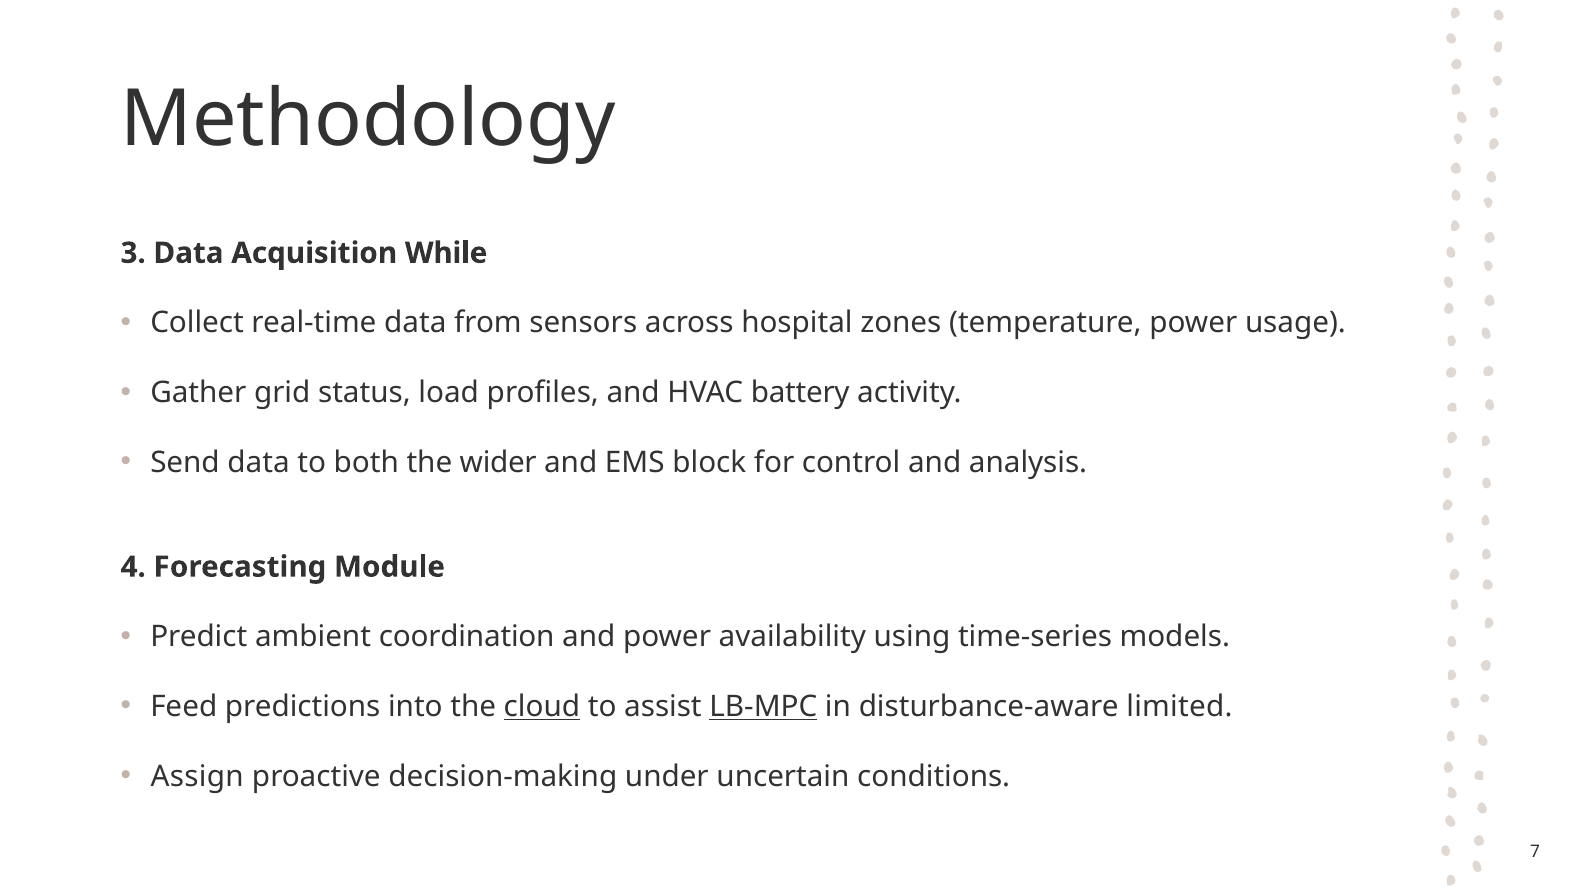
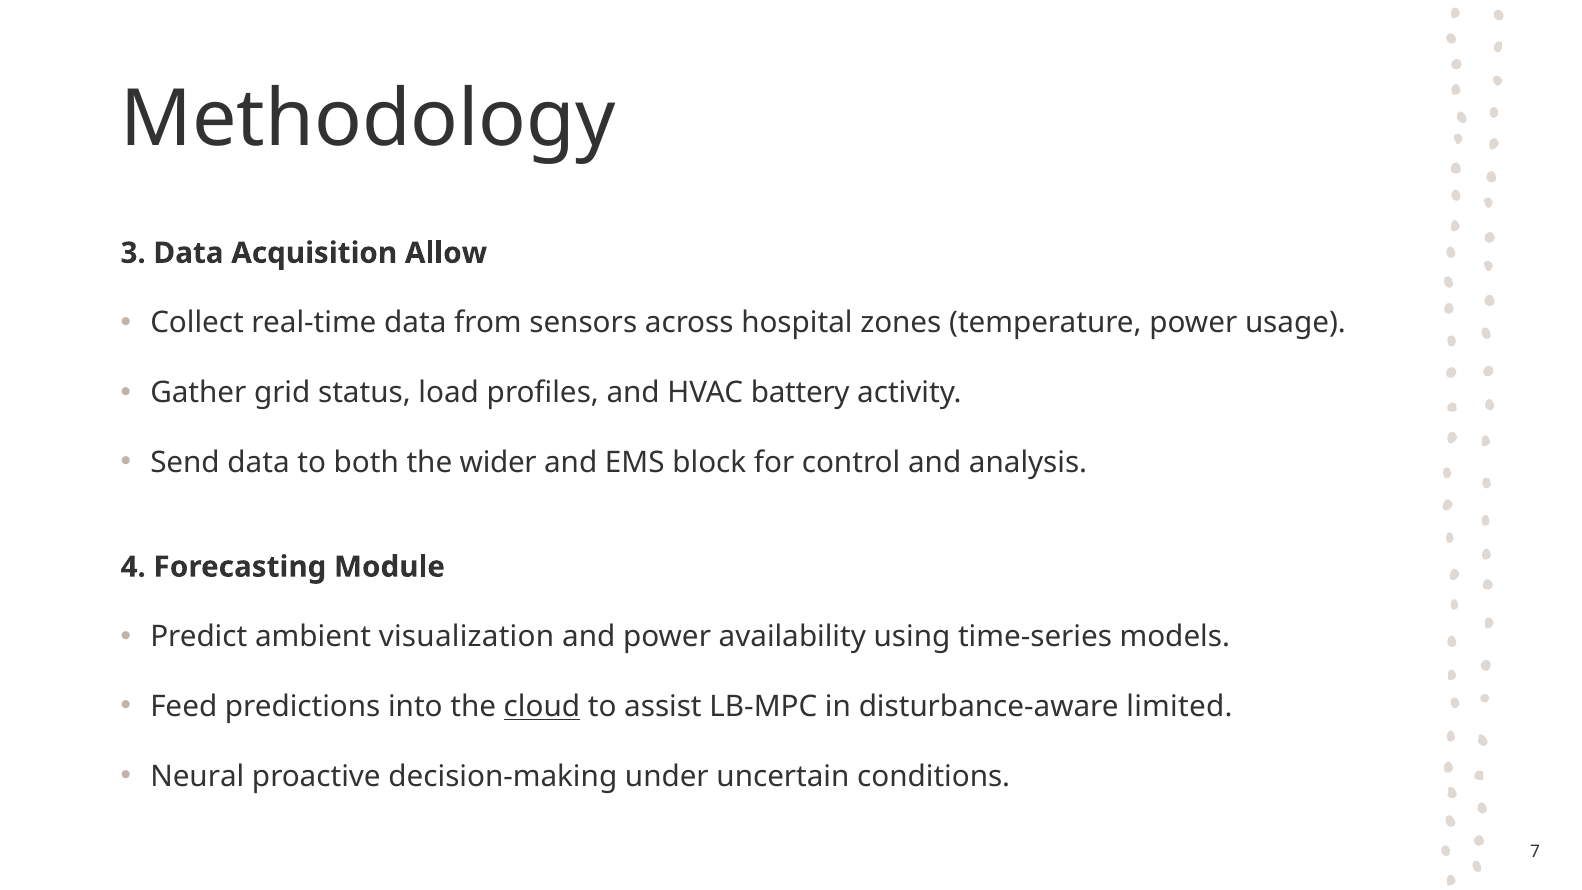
While: While -> Allow (446, 253)
coordination: coordination -> visualization (466, 637)
LB-MPC underline: present -> none (763, 707)
Assign: Assign -> Neural (197, 776)
